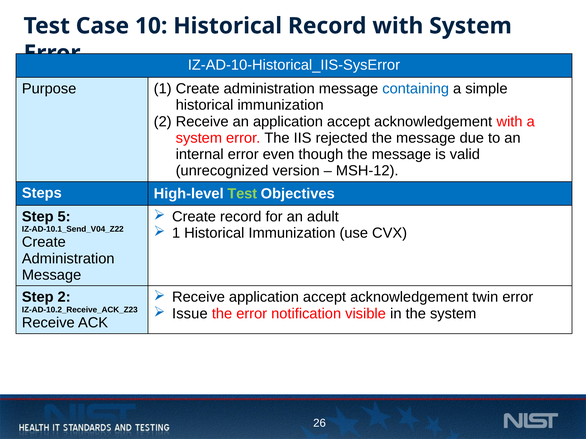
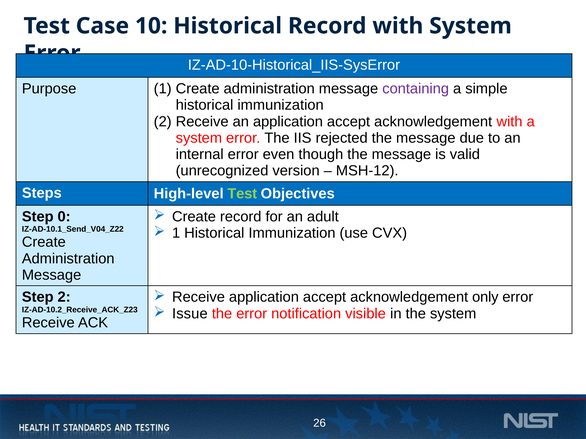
containing colour: blue -> purple (416, 89)
5: 5 -> 0 (64, 217)
twin: twin -> only (485, 298)
